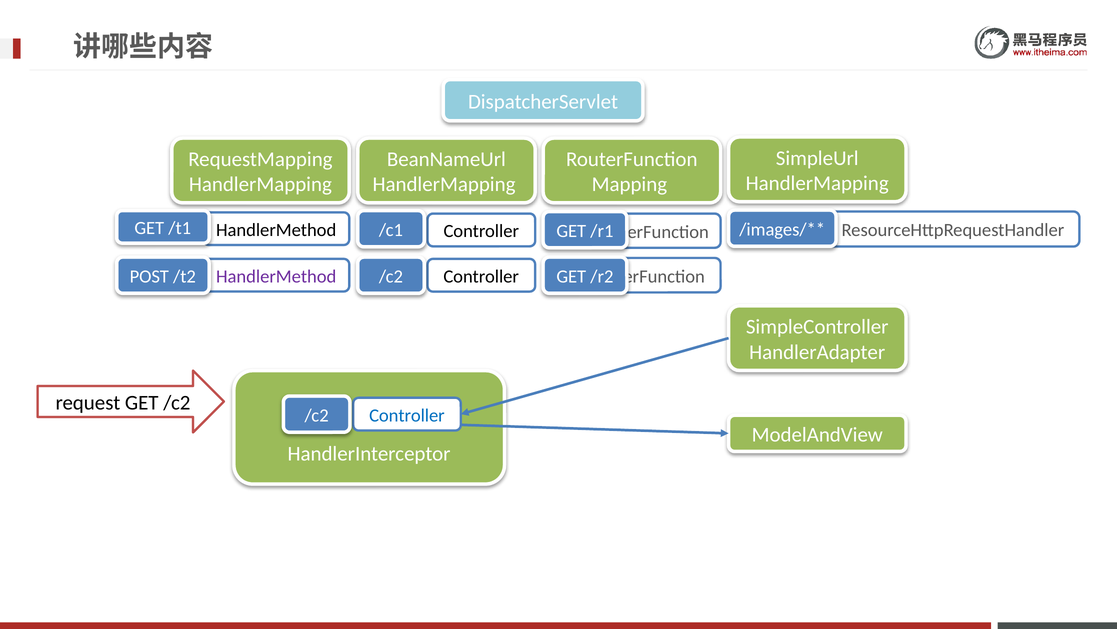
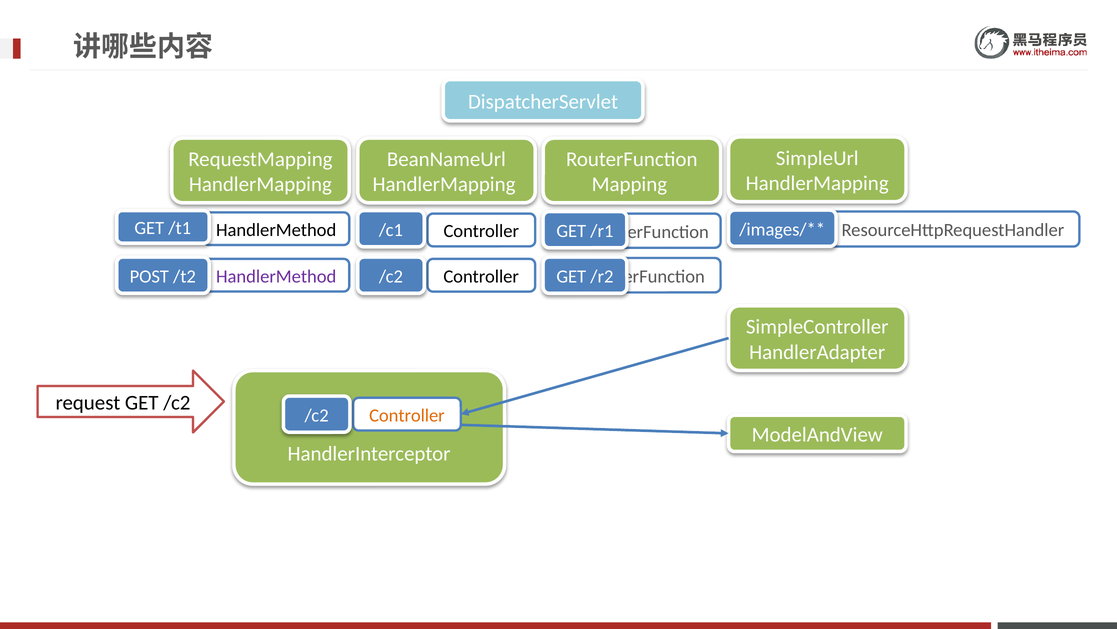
Controller colour: blue -> orange (407, 415)
